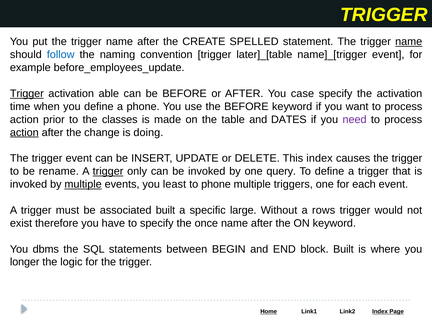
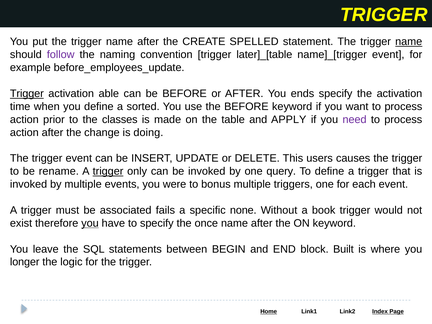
follow colour: blue -> purple (61, 55)
case: case -> ends (303, 94)
a phone: phone -> sorted (143, 107)
DATES: DATES -> APPLY (289, 120)
action underline: present -> none (24, 132)
This index: index -> users (320, 158)
multiple underline: present -> none (83, 184)
least: least -> were (175, 184)
to phone: phone -> bonus (216, 184)
associated built: built -> fails (165, 210)
large: large -> none (243, 210)
rows: rows -> book (324, 210)
you underline: none -> present (90, 223)
dbms: dbms -> leave (46, 249)
